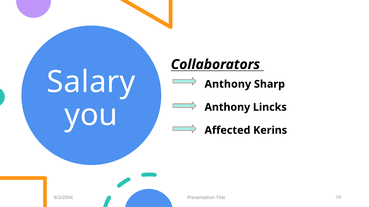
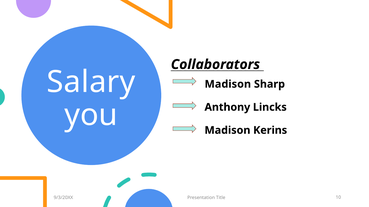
Anthony: Anthony -> Madison (228, 84)
Affected: Affected -> Madison (227, 131)
